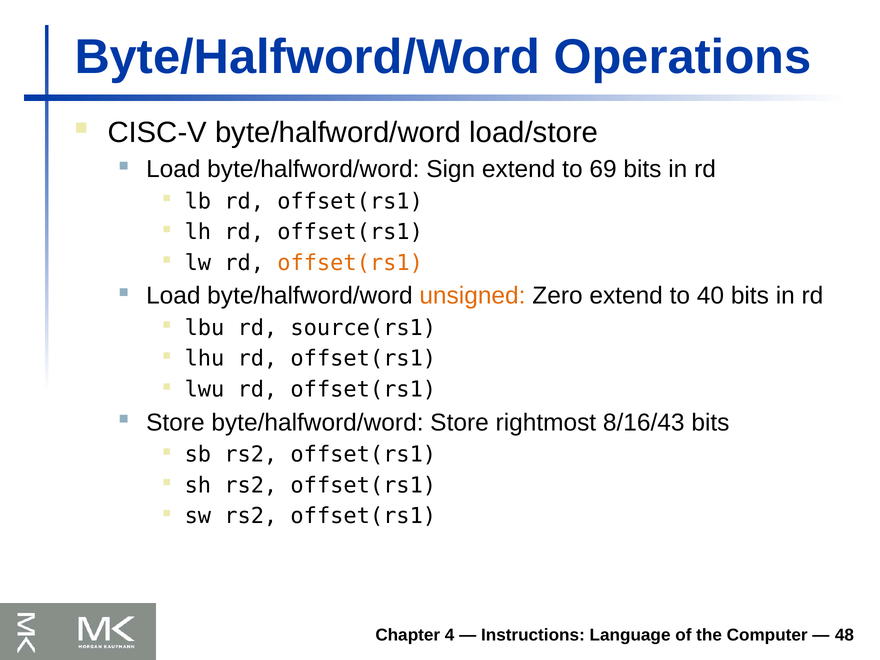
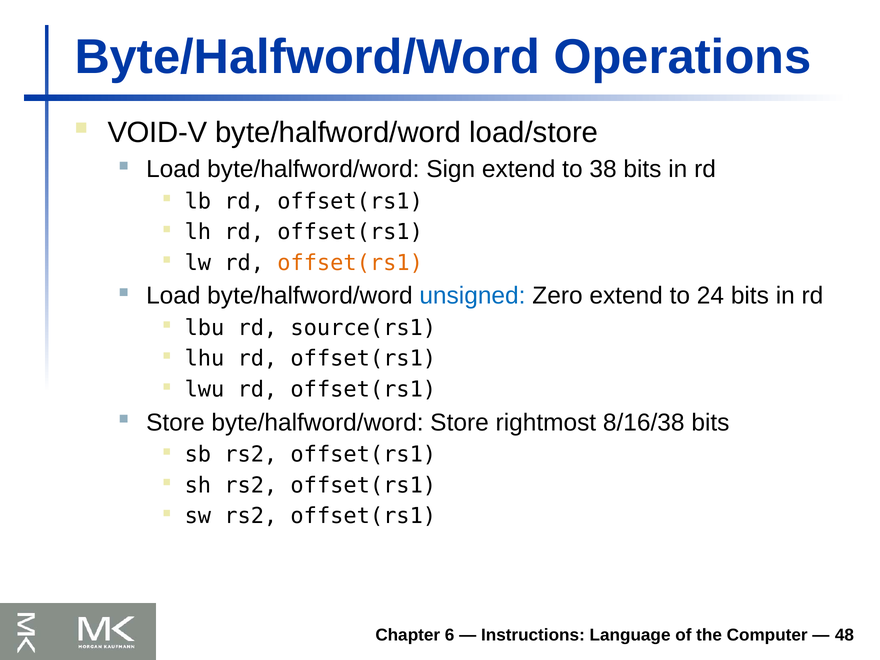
CISC-V: CISC-V -> VOID-V (157, 132)
69: 69 -> 38 (603, 169)
unsigned colour: orange -> blue (472, 296)
40: 40 -> 24 (710, 296)
8/16/43: 8/16/43 -> 8/16/38 (644, 422)
4: 4 -> 6 (450, 635)
